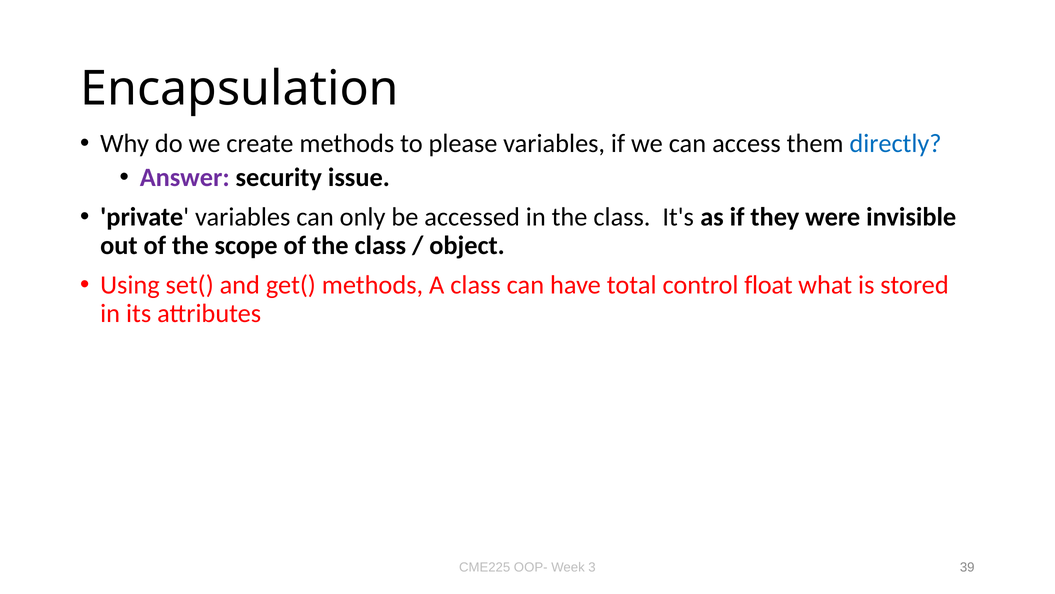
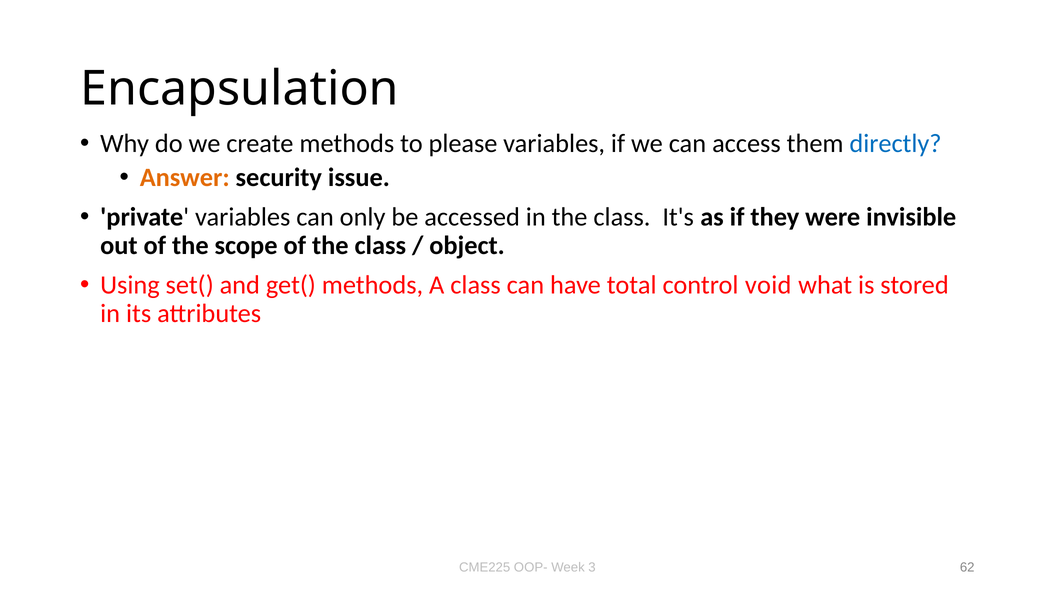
Answer colour: purple -> orange (185, 177)
float: float -> void (768, 285)
39: 39 -> 62 (967, 567)
